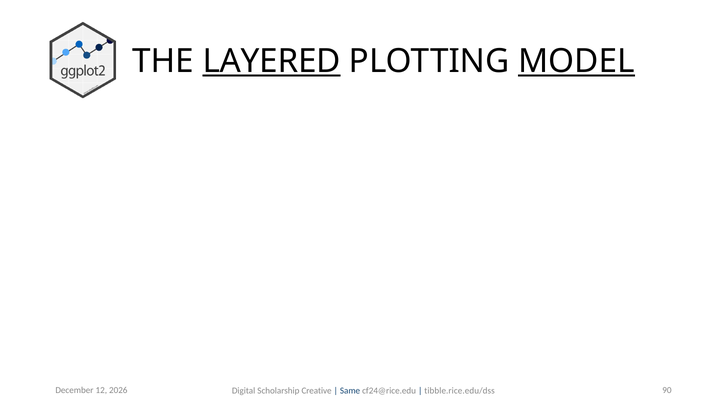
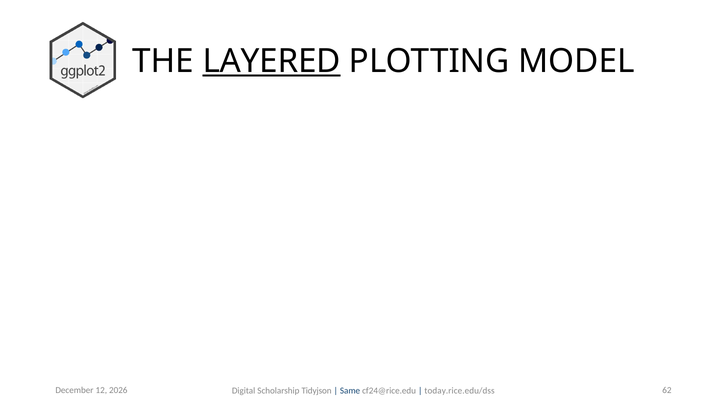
MODEL underline: present -> none (576, 61)
90: 90 -> 62 (667, 390)
Creative: Creative -> Tidyjson (317, 391)
tibble.rice.edu/dss: tibble.rice.edu/dss -> today.rice.edu/dss (460, 391)
